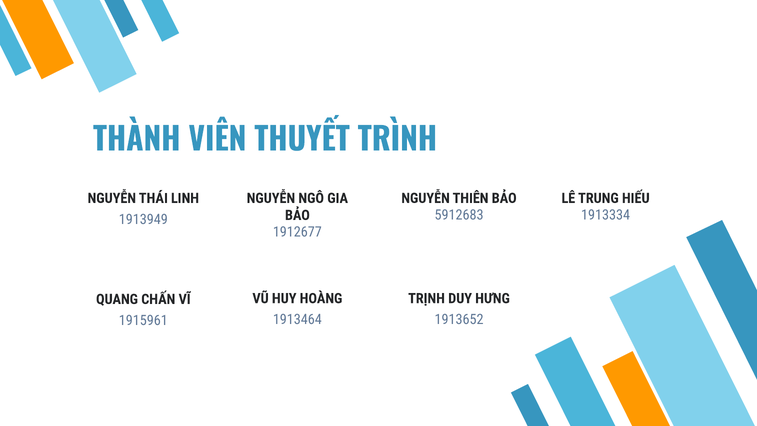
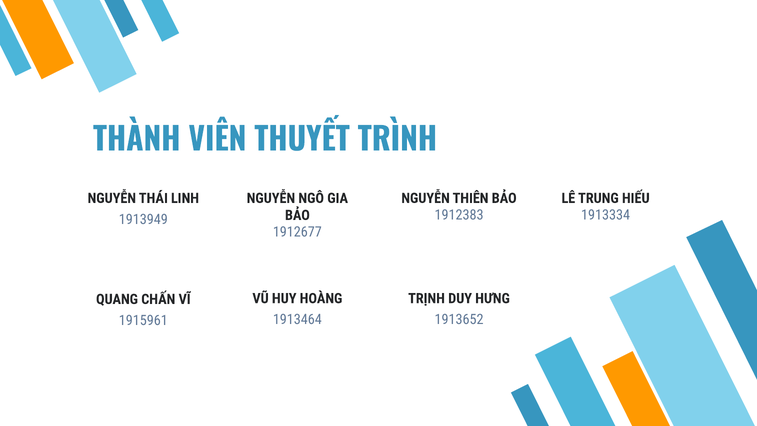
5912683: 5912683 -> 1912383 (459, 215)
